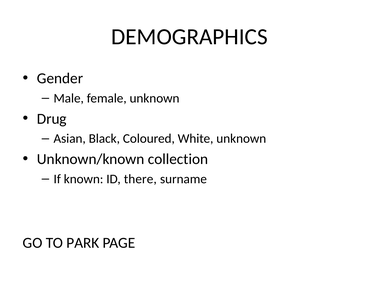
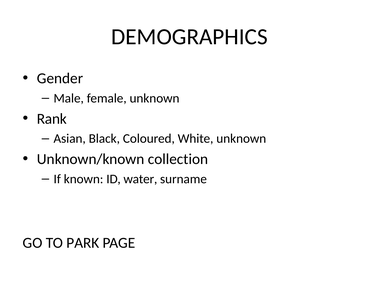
Drug: Drug -> Rank (52, 119)
there: there -> water (140, 179)
